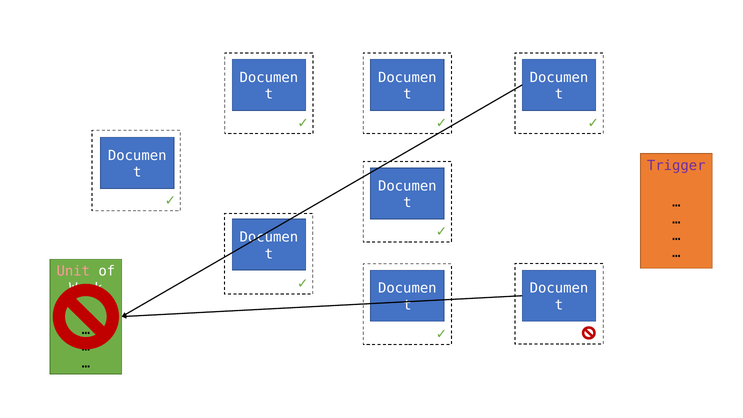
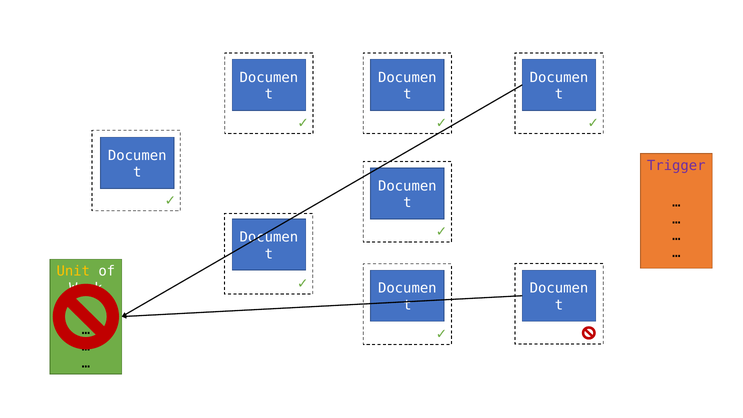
Unit colour: pink -> yellow (73, 271)
